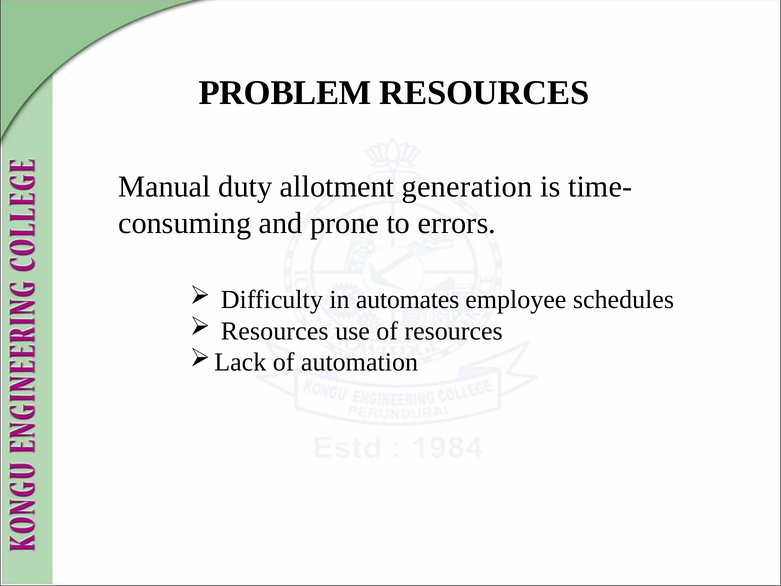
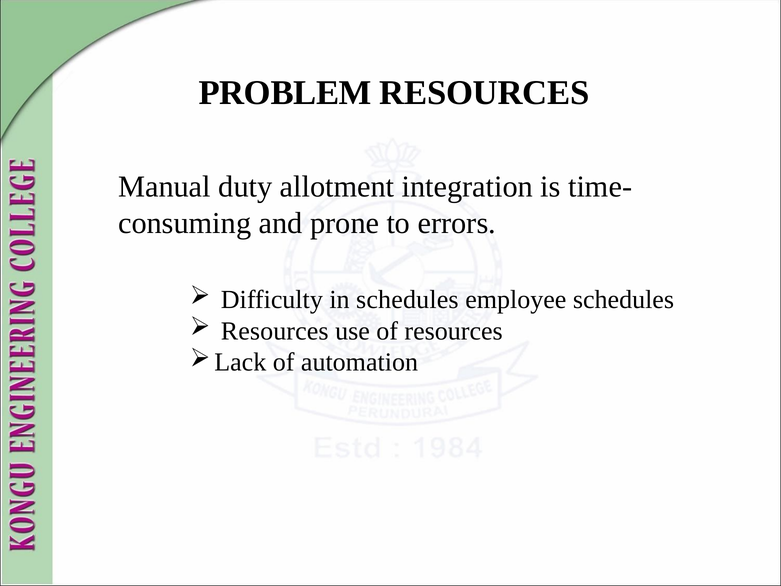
generation: generation -> integration (467, 187)
in automates: automates -> schedules (407, 300)
